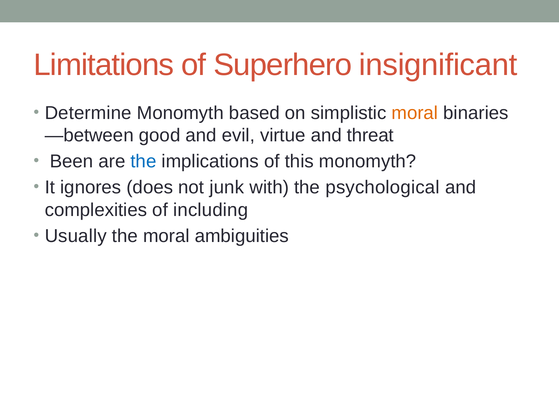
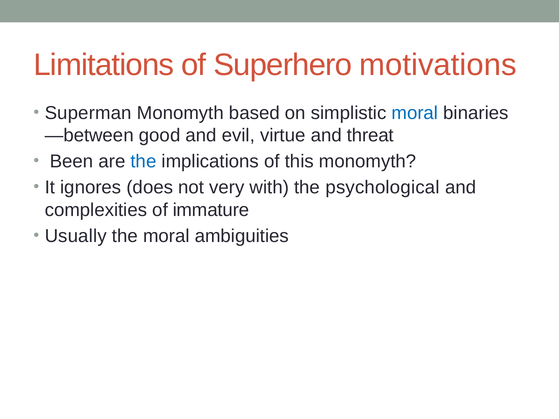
insignificant: insignificant -> motivations (438, 65)
Determine: Determine -> Superman (88, 113)
moral colour: orange -> blue (415, 113)
junk: junk -> very (227, 188)
including: including -> immature (211, 210)
